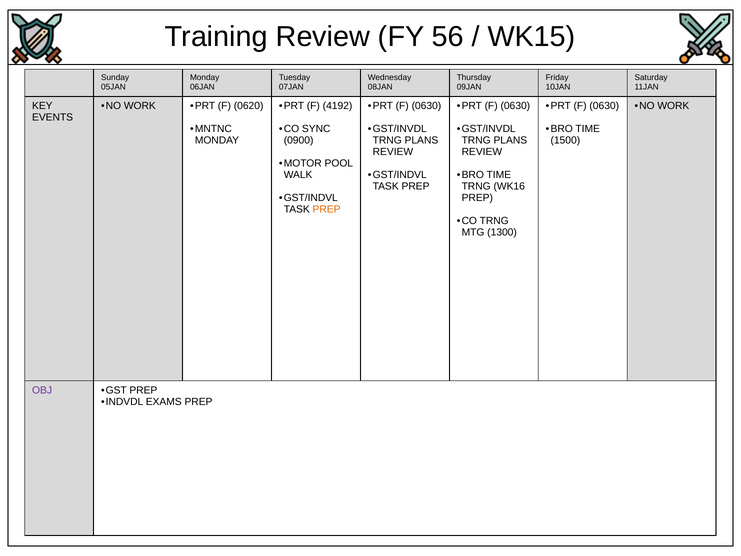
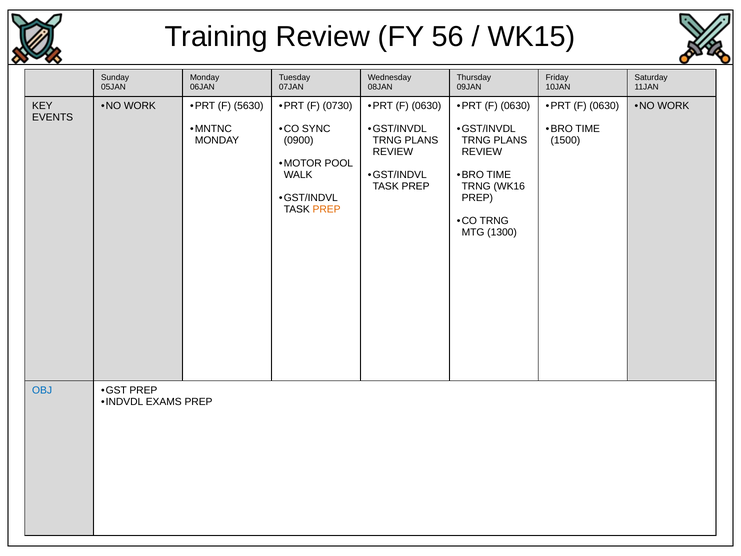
0620: 0620 -> 5630 (249, 106)
4192: 4192 -> 0730 (338, 106)
OBJ colour: purple -> blue (42, 390)
